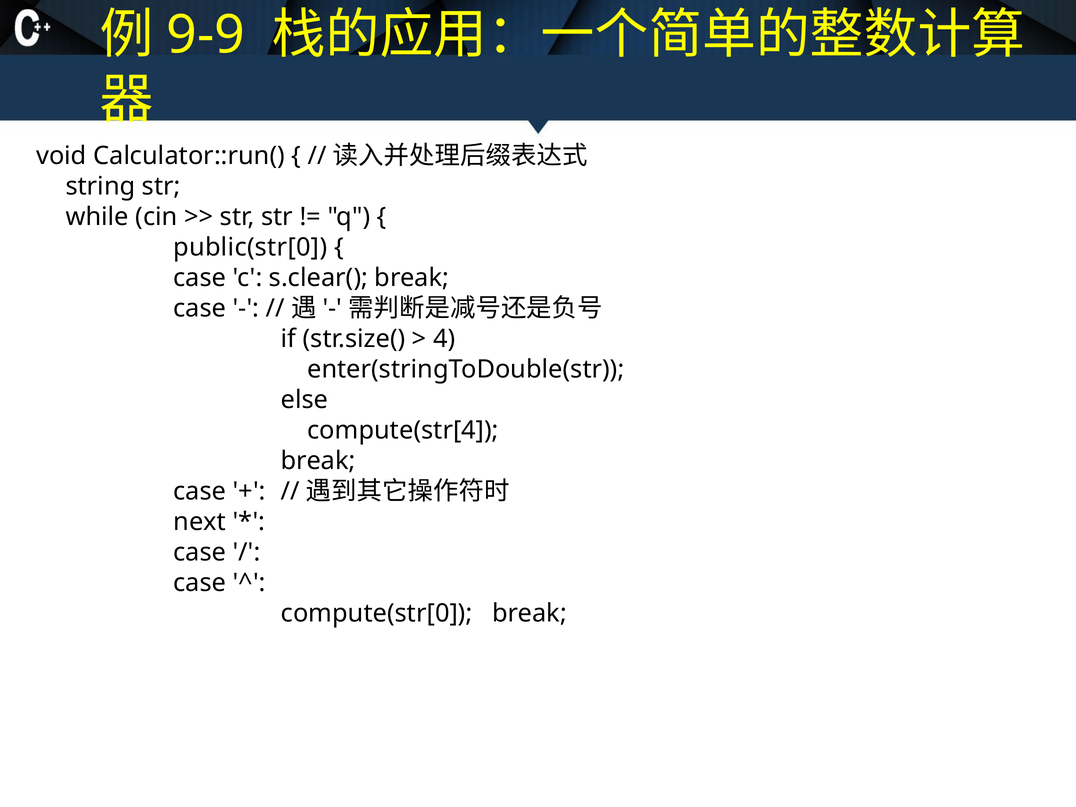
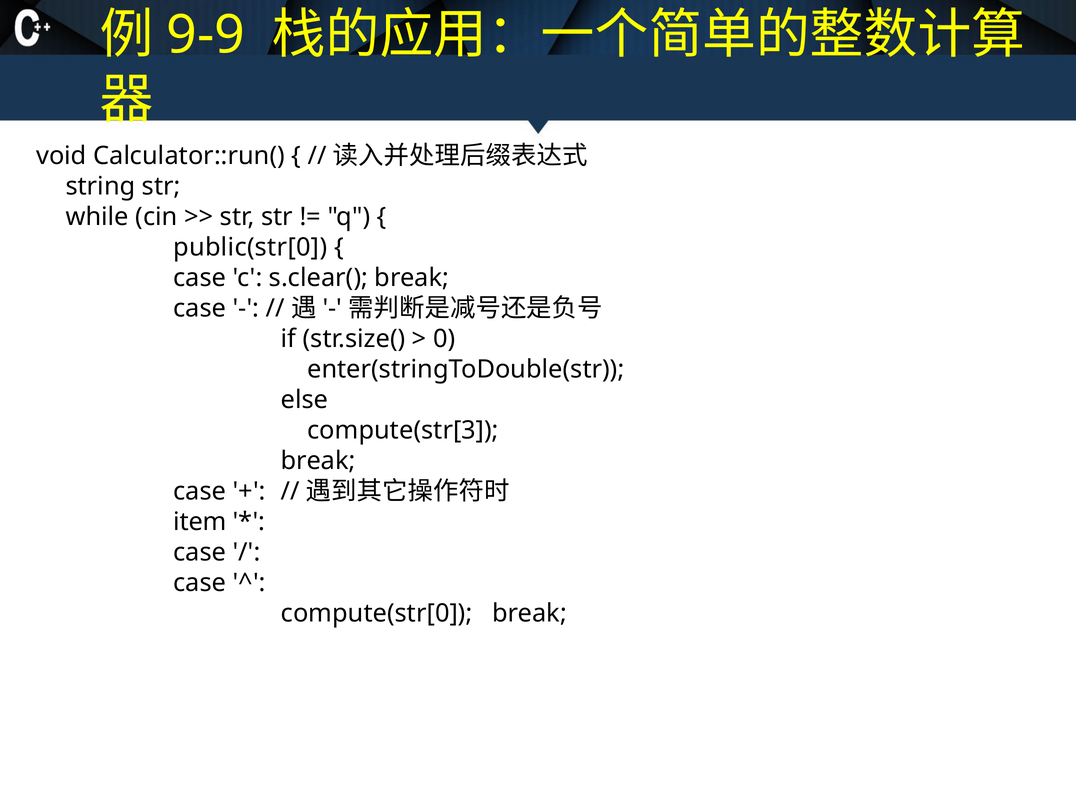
4: 4 -> 0 (444, 339)
compute(str[4: compute(str[4 -> compute(str[3 (403, 430)
next: next -> item (200, 522)
